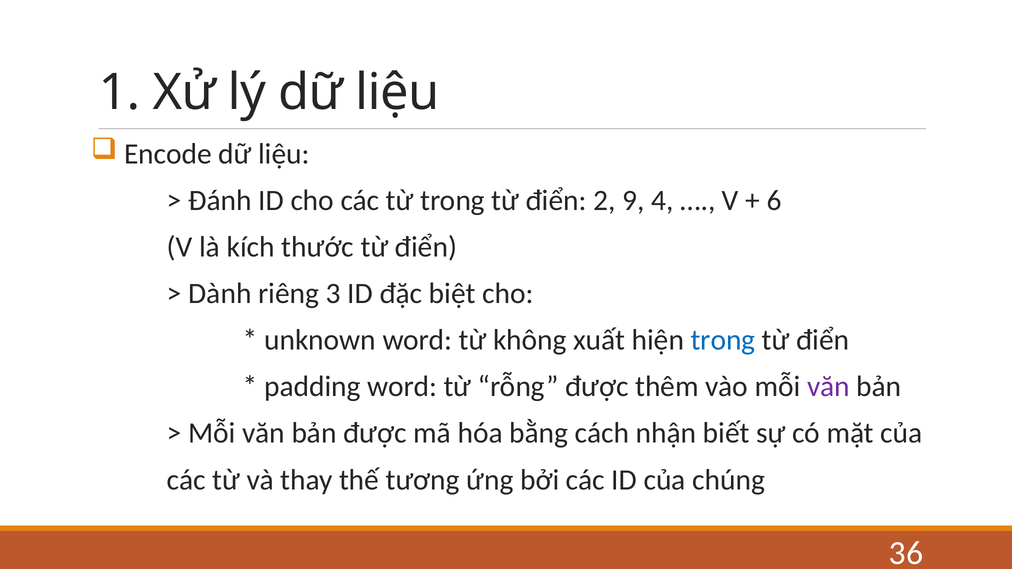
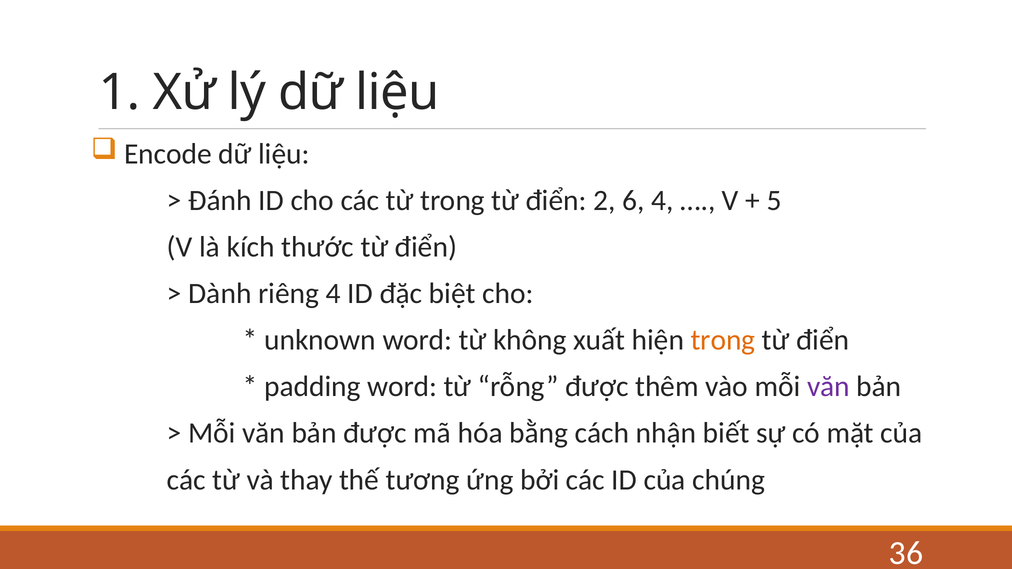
9: 9 -> 6 (633, 201)
6: 6 -> 5 (774, 201)
riêng 3: 3 -> 4 (333, 294)
trong colour: blue -> orange (723, 340)
